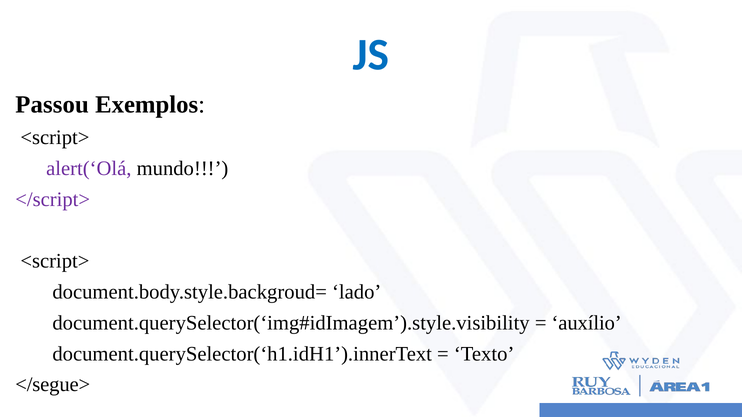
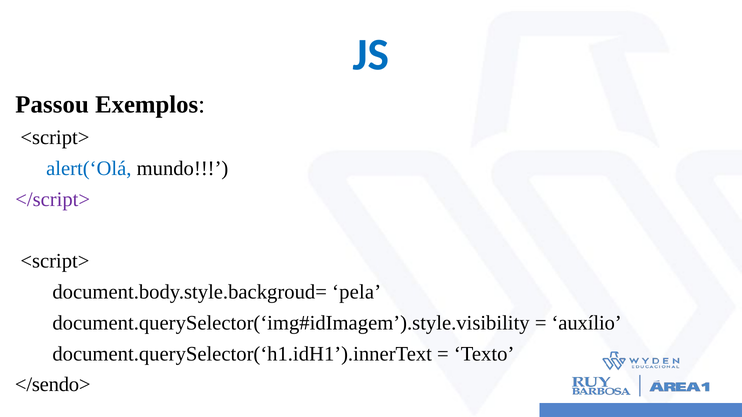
alert(‘Olá colour: purple -> blue (89, 168)
lado: lado -> pela (357, 292)
</segue>: </segue> -> </sendo> (53, 385)
